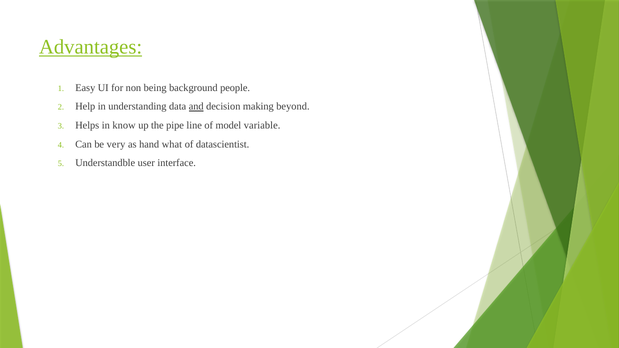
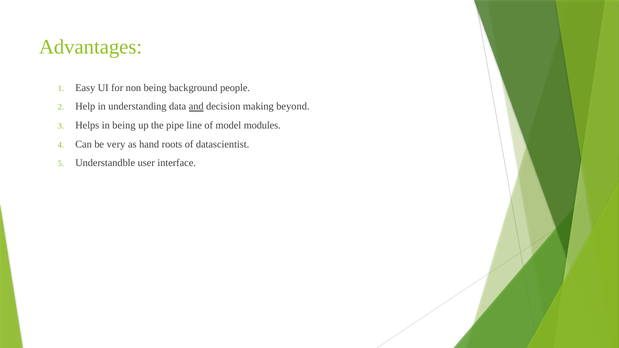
Advantages underline: present -> none (91, 47)
in know: know -> being (124, 125)
variable: variable -> modules (262, 125)
what: what -> roots (172, 144)
